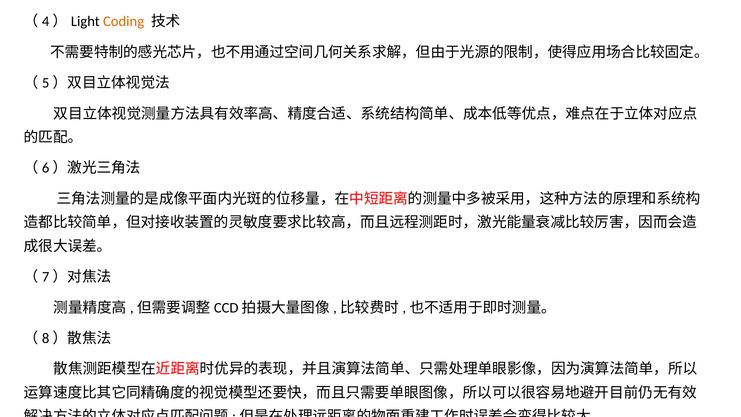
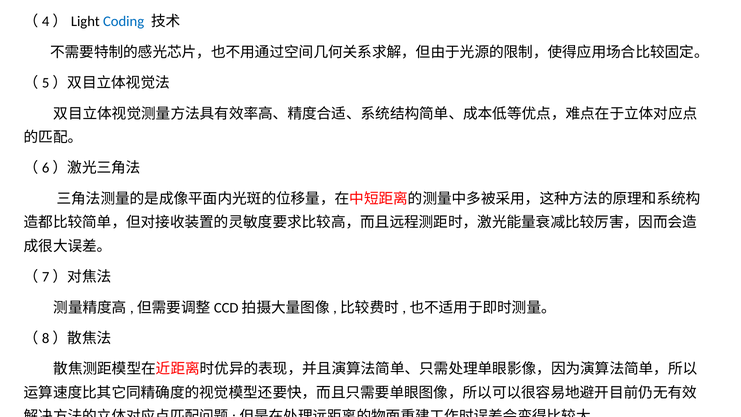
Coding colour: orange -> blue (124, 22)
